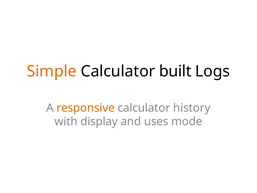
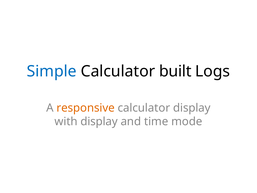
Simple colour: orange -> blue (52, 71)
calculator history: history -> display (192, 108)
uses: uses -> time (156, 121)
